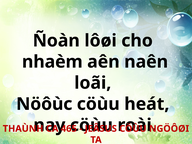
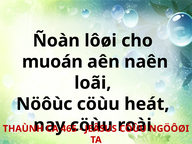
nhaèm: nhaèm -> muoán (52, 62)
